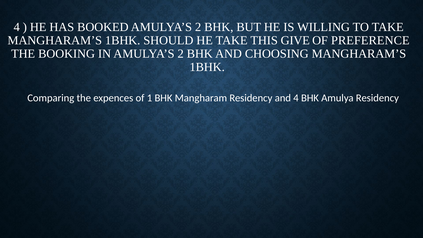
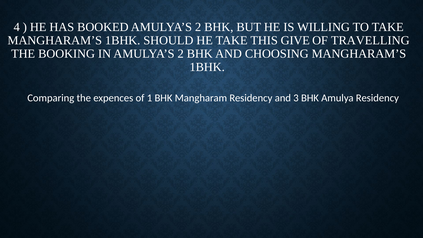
PREFERENCE: PREFERENCE -> TRAVELLING (370, 40)
and 4: 4 -> 3 (296, 98)
